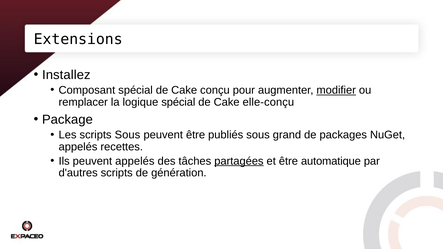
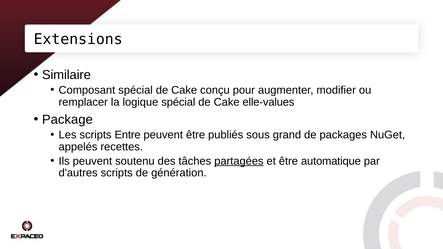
Installez: Installez -> Similaire (66, 75)
modifier underline: present -> none (336, 90)
elle-conçu: elle-conçu -> elle-values (268, 102)
scripts Sous: Sous -> Entre (128, 135)
peuvent appelés: appelés -> soutenu (135, 161)
